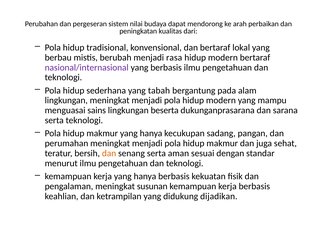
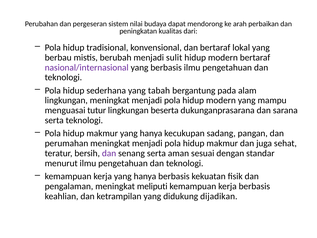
rasa: rasa -> sulit (174, 57)
sains: sains -> tutur (97, 110)
dan colour: orange -> purple (109, 153)
susunan: susunan -> meliputi (152, 186)
